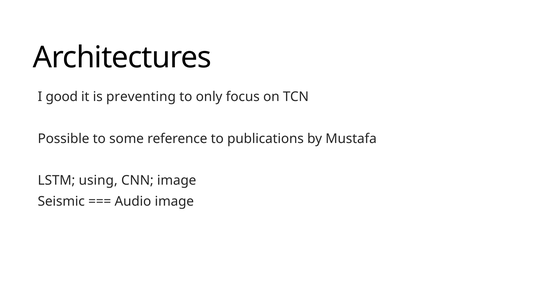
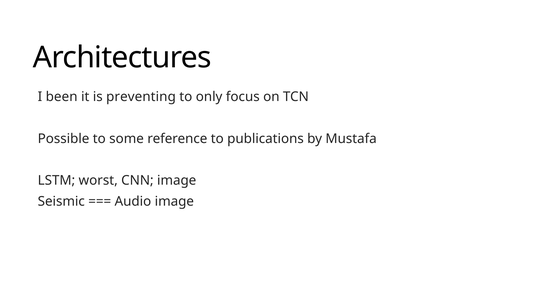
good: good -> been (62, 97)
using: using -> worst (98, 180)
